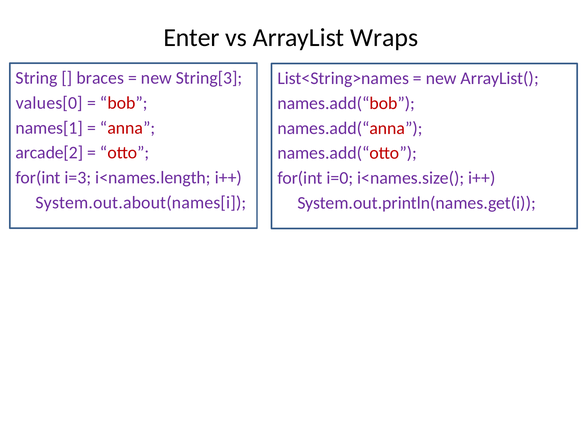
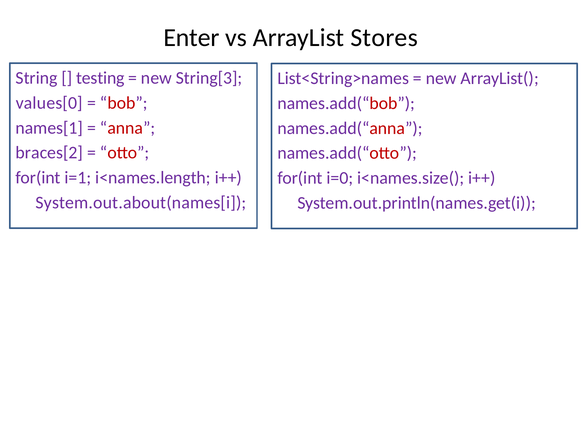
Wraps: Wraps -> Stores (384, 38)
braces: braces -> testing (100, 78)
arcade[2: arcade[2 -> braces[2 (49, 153)
i=3: i=3 -> i=1 (78, 177)
